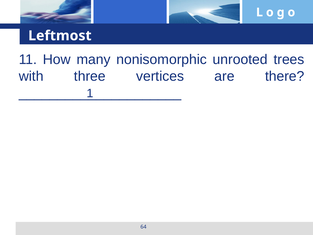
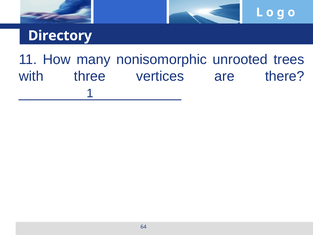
Leftmost: Leftmost -> Directory (60, 36)
